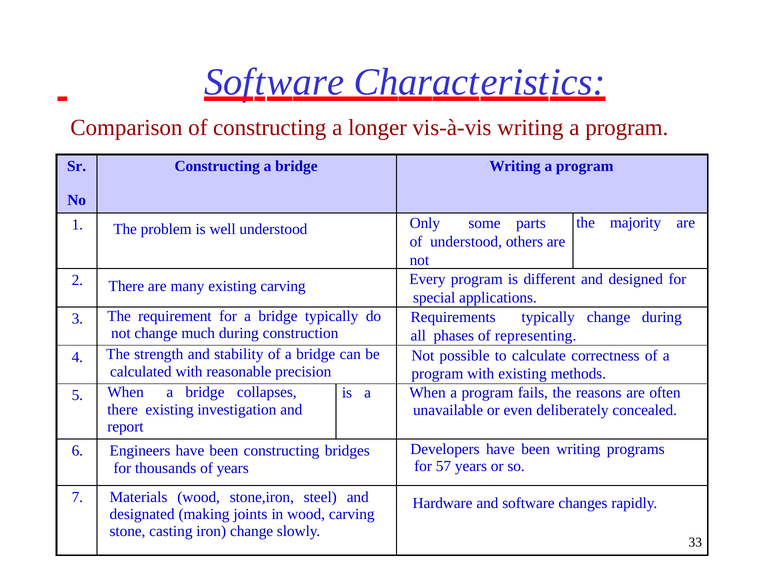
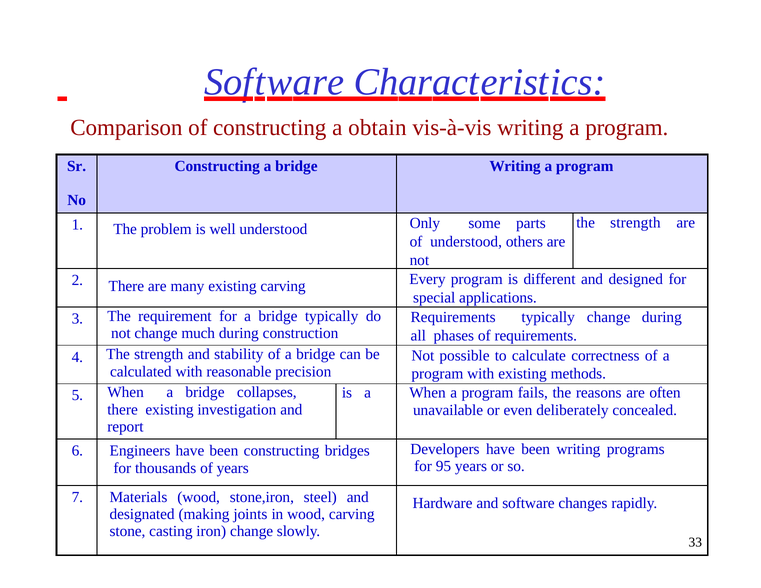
longer: longer -> obtain (377, 128)
majority: majority -> strength (635, 223)
of representing: representing -> requirements (536, 336)
57: 57 -> 95 (443, 466)
